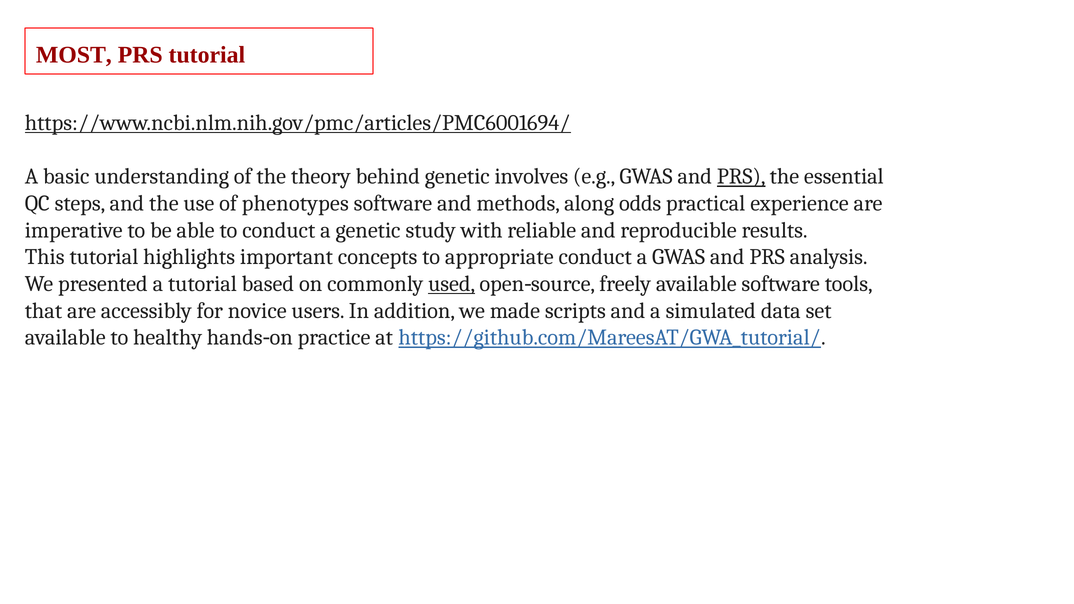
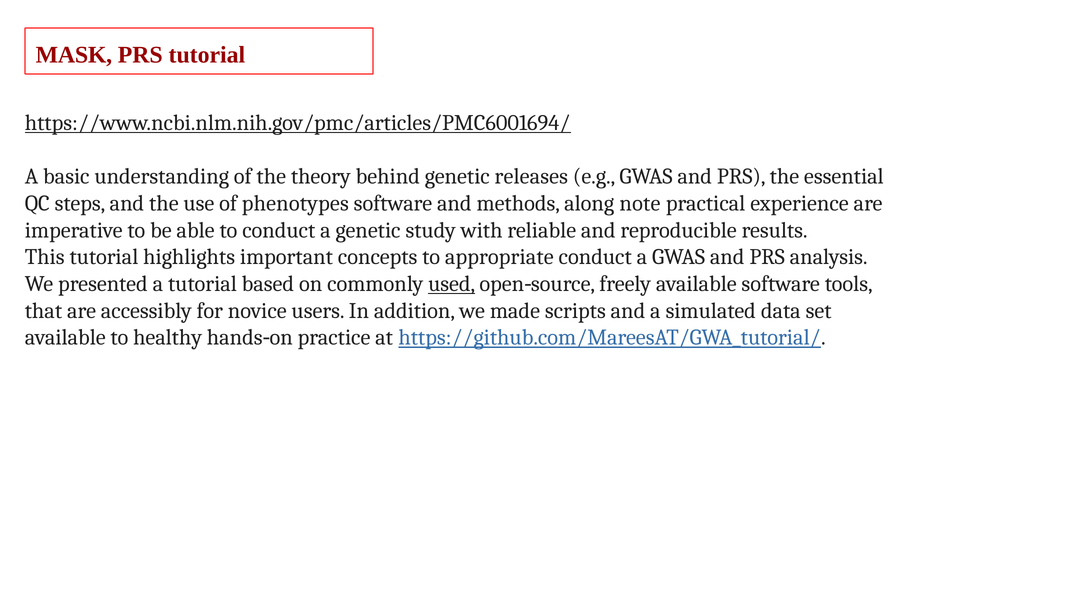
MOST: MOST -> MASK (74, 55)
involves: involves -> releases (531, 177)
PRS underline: present -> none (741, 177)
odds: odds -> note (640, 203)
